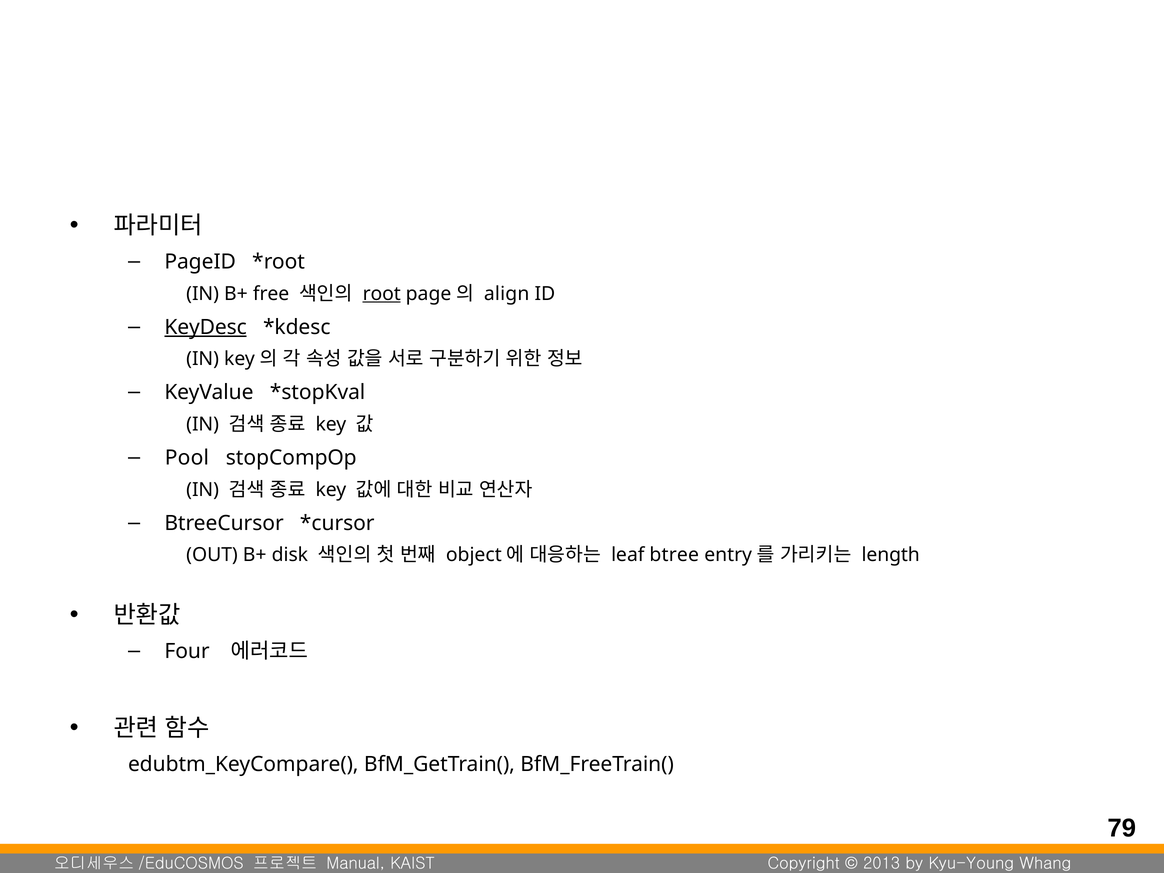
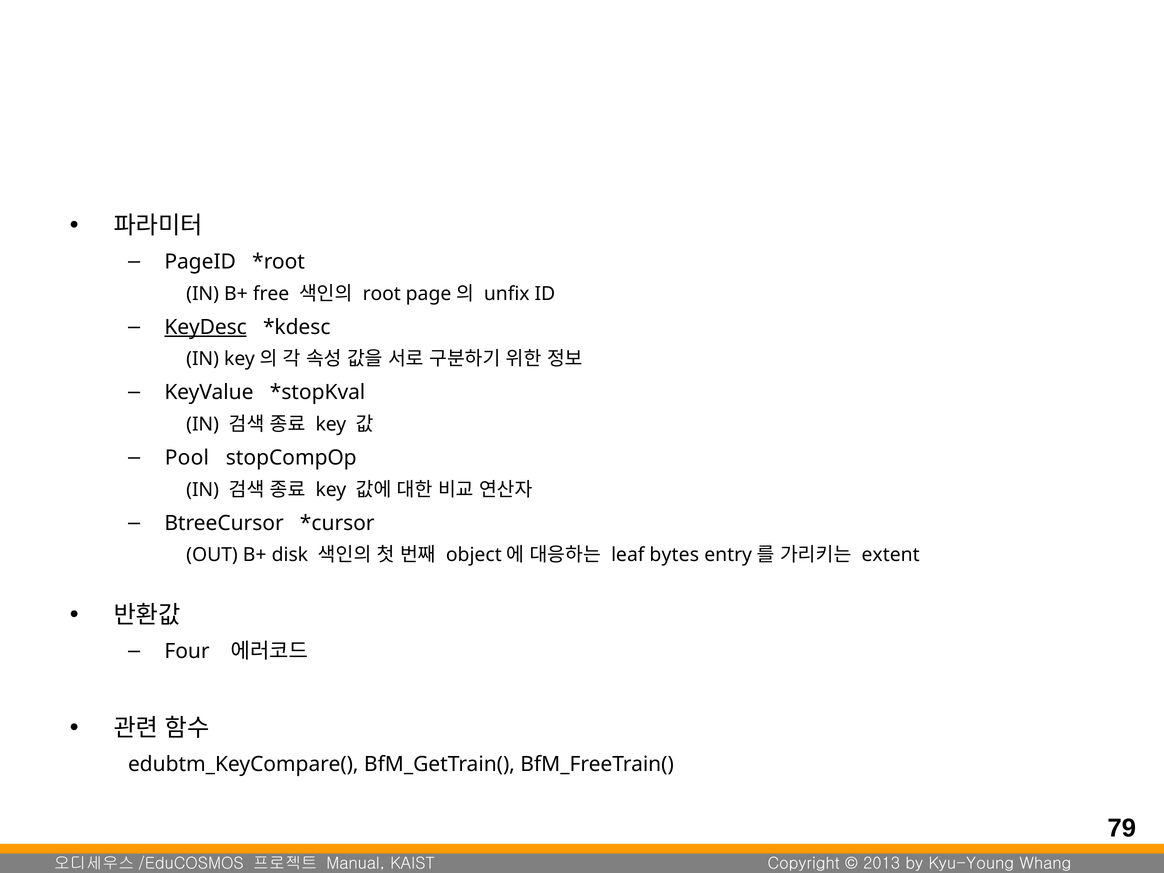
root underline: present -> none (382, 294)
align: align -> unfix (507, 294)
btree: btree -> bytes (674, 555)
length: length -> extent (891, 555)
